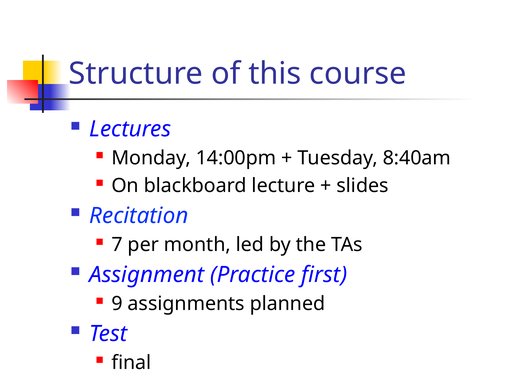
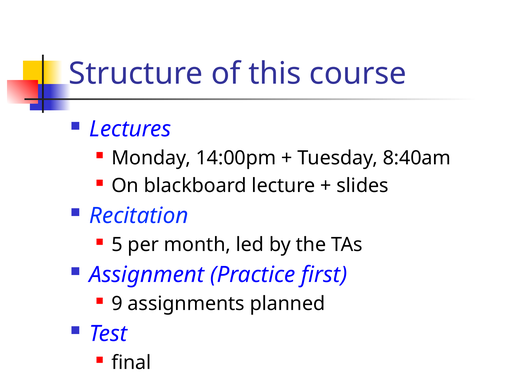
7: 7 -> 5 (117, 244)
